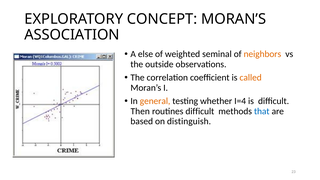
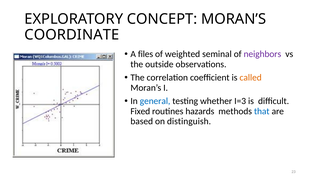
ASSOCIATION: ASSOCIATION -> COORDINATE (72, 35)
else: else -> files (146, 54)
neighbors colour: orange -> purple (262, 54)
general colour: orange -> blue (155, 101)
I=4: I=4 -> I=3 (240, 101)
Then: Then -> Fixed (140, 111)
routines difficult: difficult -> hazards (200, 111)
